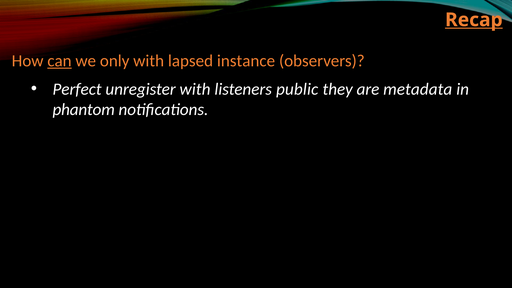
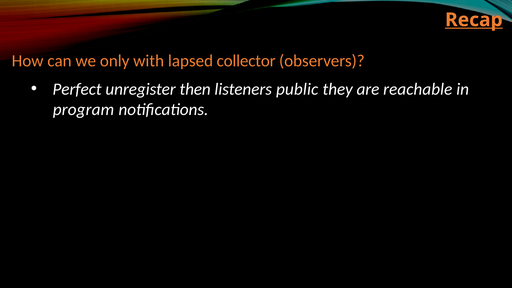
can underline: present -> none (59, 61)
instance: instance -> collector (246, 61)
unregister with: with -> then (195, 89)
metadata: metadata -> reachable (418, 89)
phantom: phantom -> program (83, 110)
